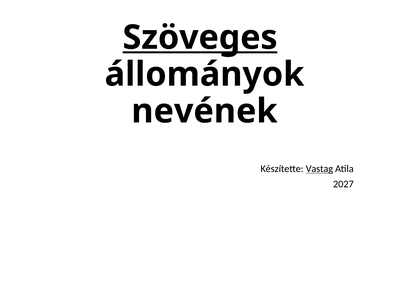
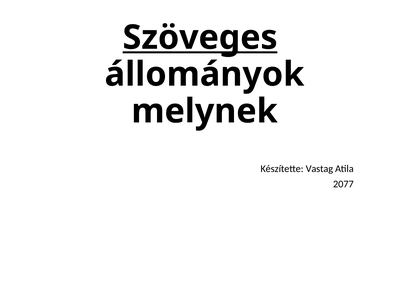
nevének: nevének -> melynek (205, 111)
Vastag underline: present -> none (319, 169)
2027: 2027 -> 2077 (343, 184)
